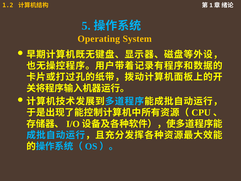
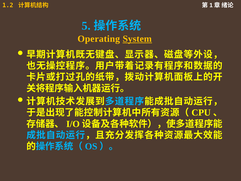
System underline: none -> present (137, 39)
